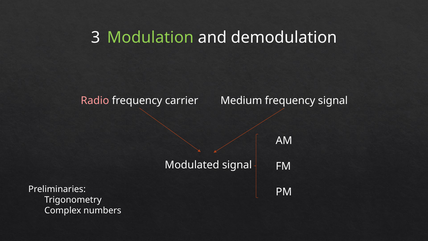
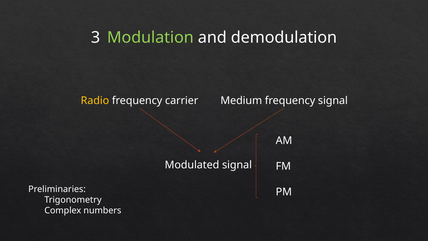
Radio colour: pink -> yellow (95, 101)
